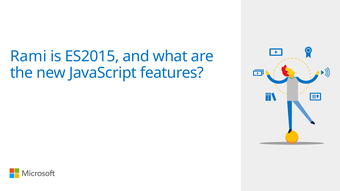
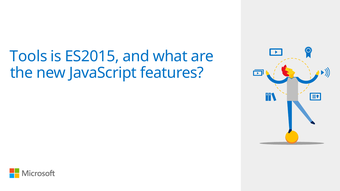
Rami: Rami -> Tools (29, 57)
